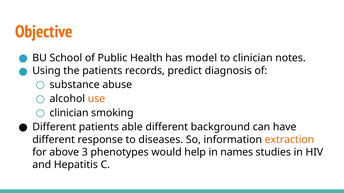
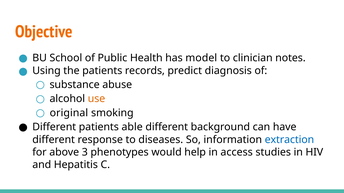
clinician: clinician -> original (69, 113)
extraction colour: orange -> blue (289, 140)
names: names -> access (237, 153)
